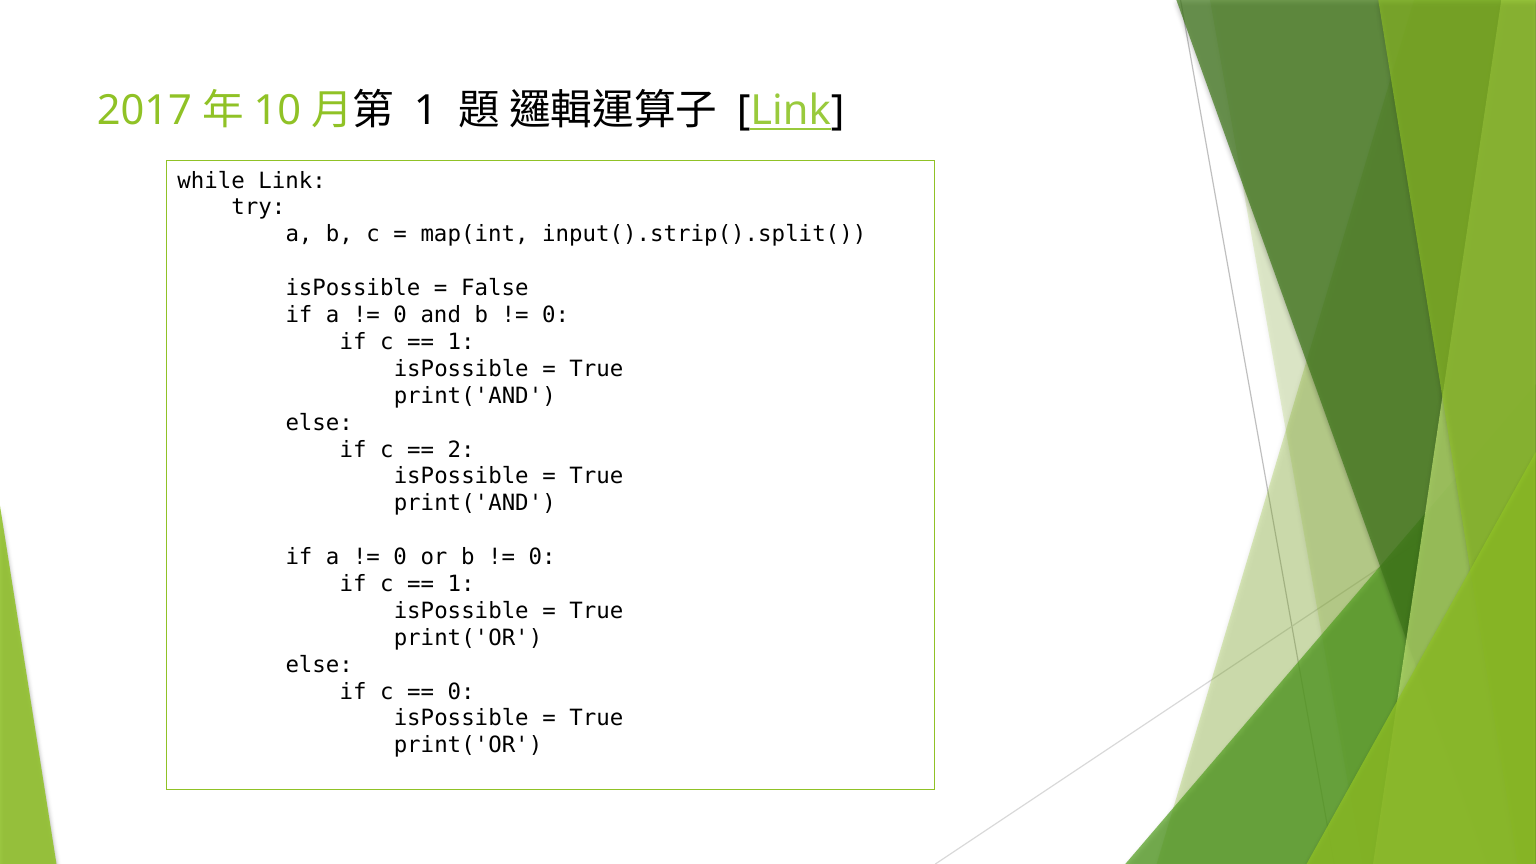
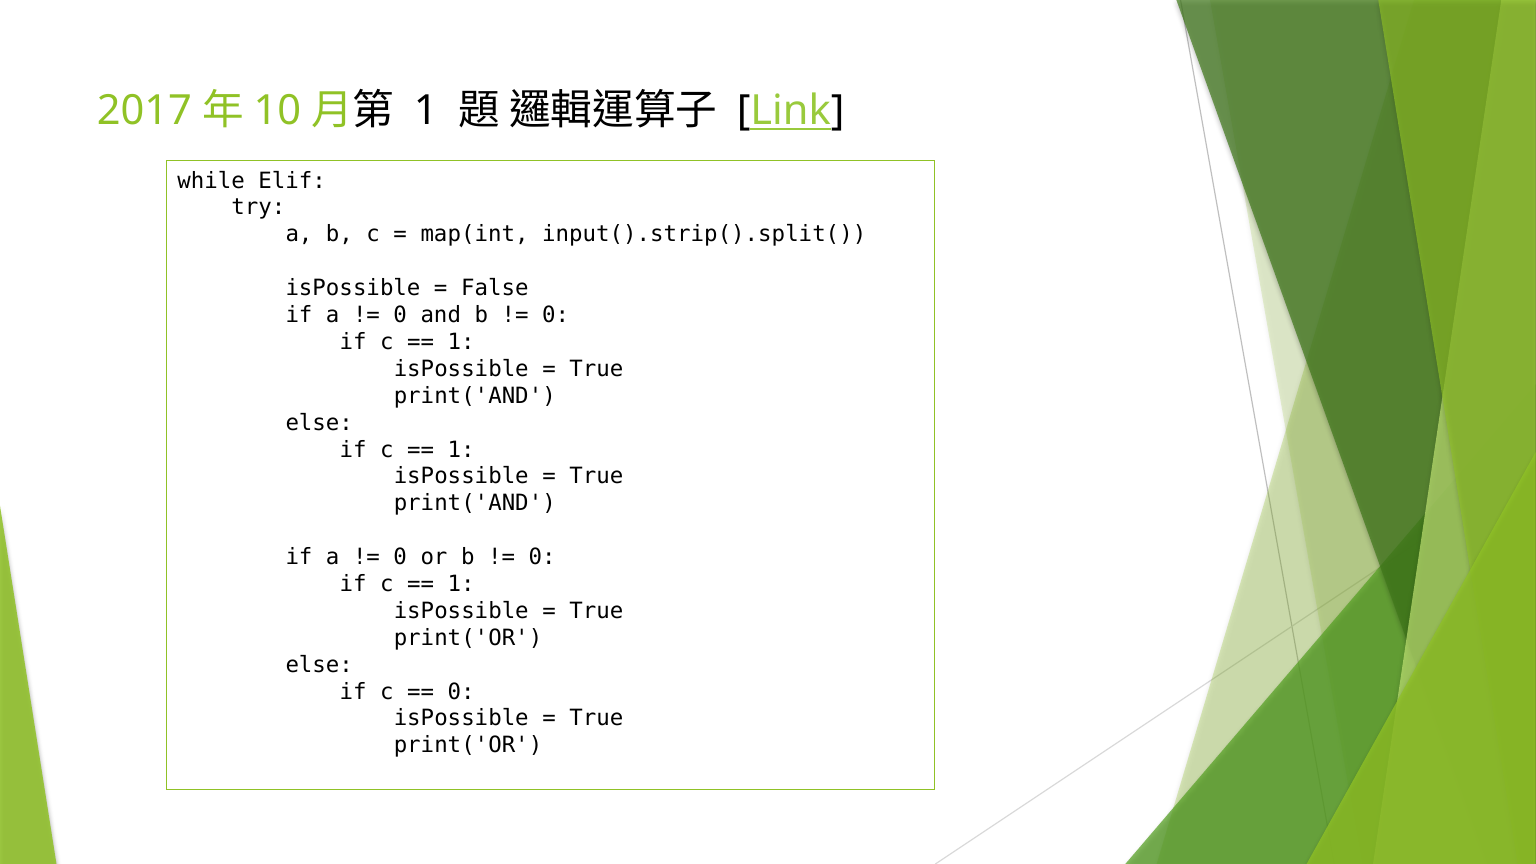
Link: Link -> Elif (292, 181)
2: 2 -> 1 (461, 450)
